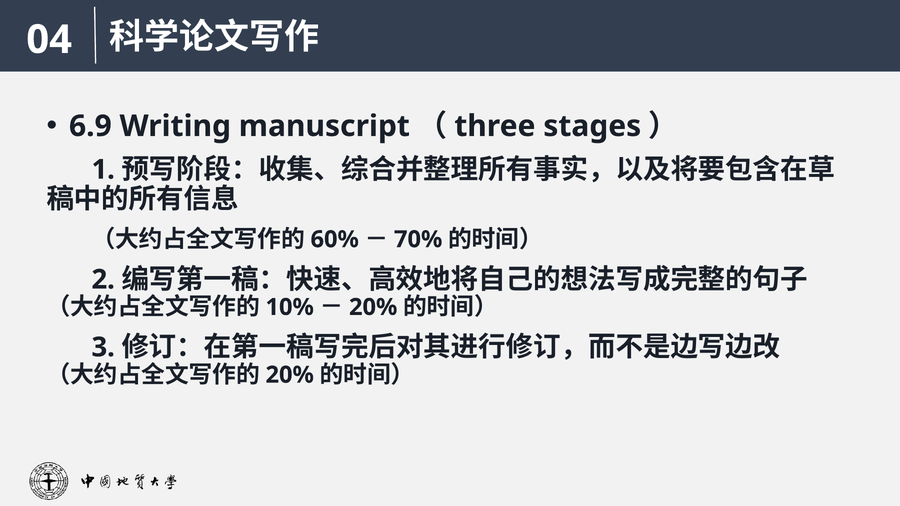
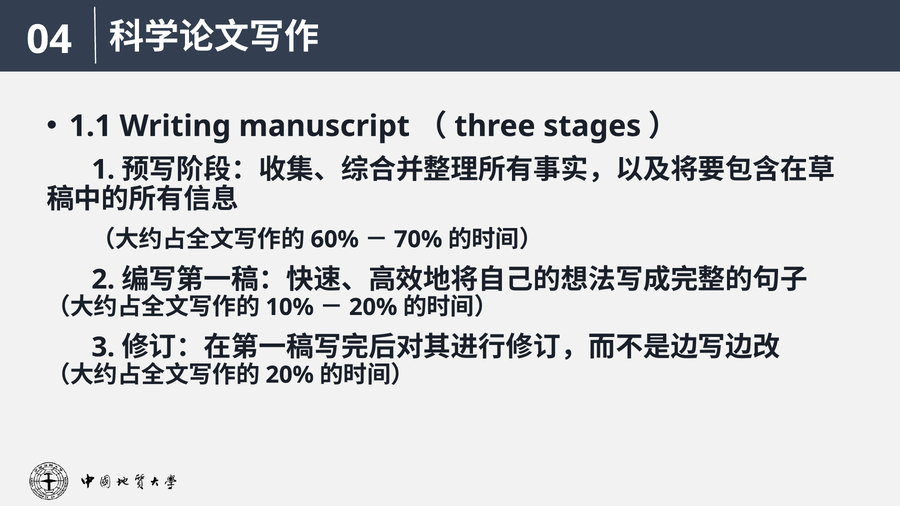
6.9: 6.9 -> 1.1 (90, 126)
